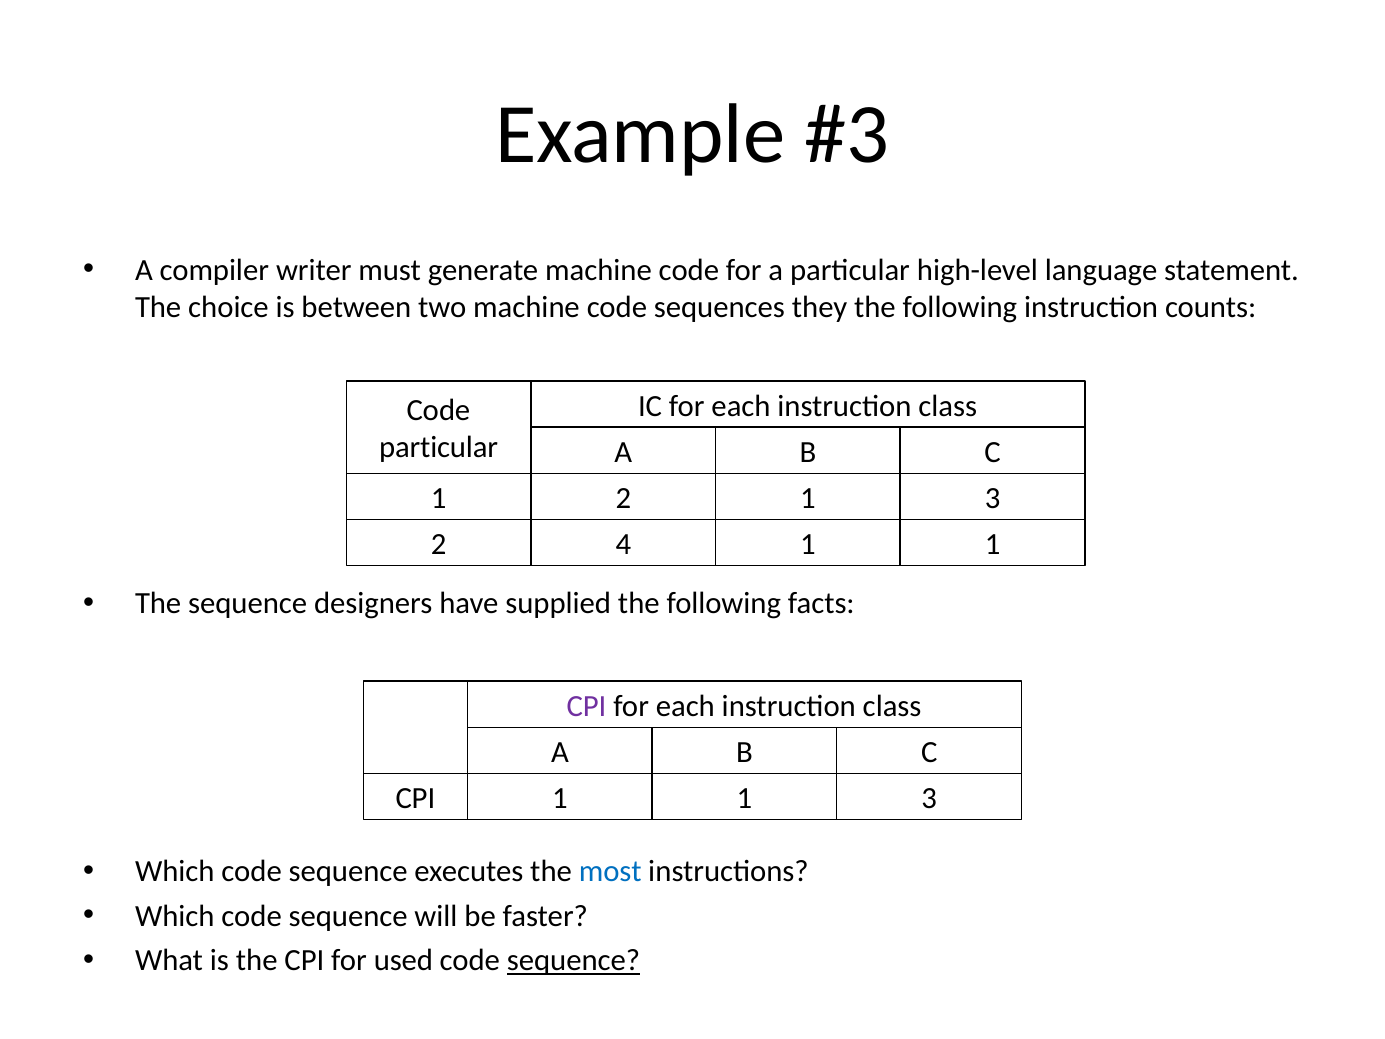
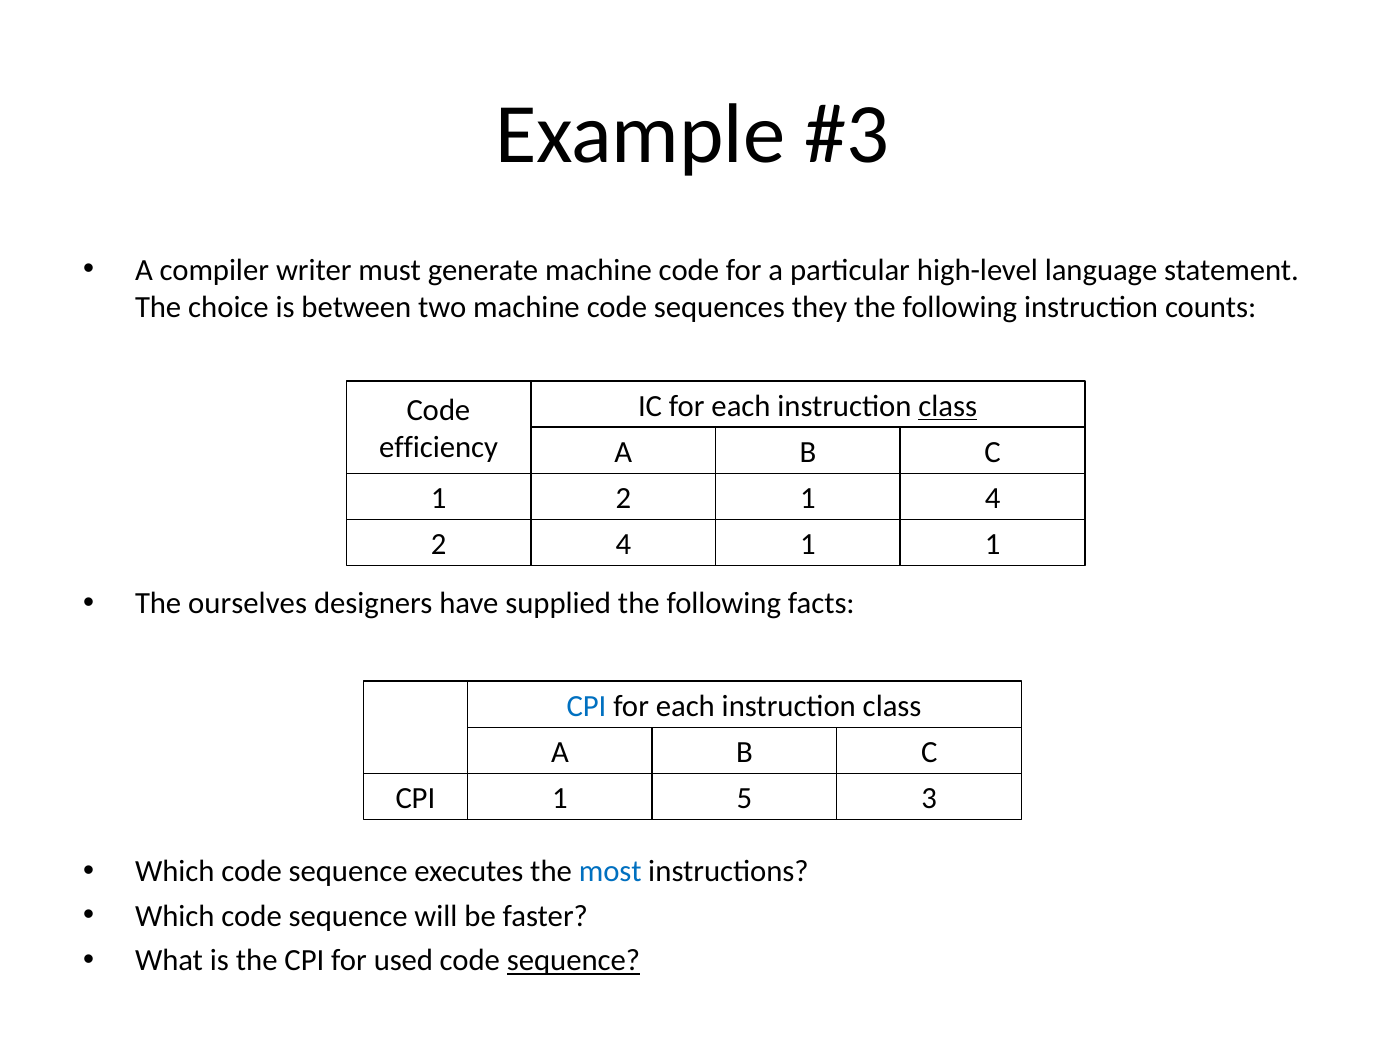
class underline: none -> present (948, 406)
particular: particular -> efficiency (439, 448)
2 1 3: 3 -> 4 (993, 498)
The sequence: sequence -> ourselves (248, 604)
CPI colour: purple -> blue (587, 706)
CPI 1 1: 1 -> 5 (744, 799)
